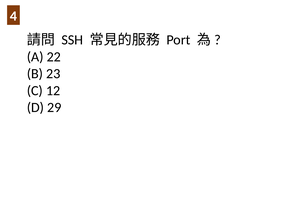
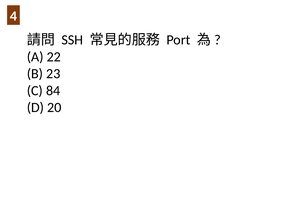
12: 12 -> 84 (53, 90)
29: 29 -> 20 (54, 107)
